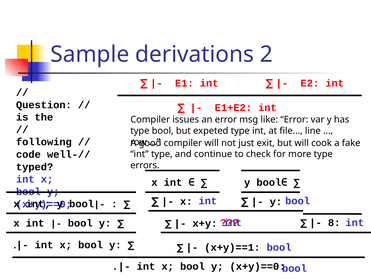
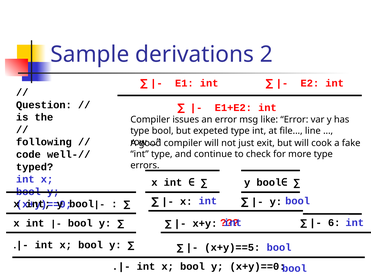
8: 8 -> 6 (334, 222)
x+y)==1: x+y)==1 -> x+y)==5 (232, 247)
